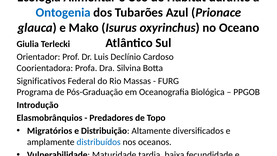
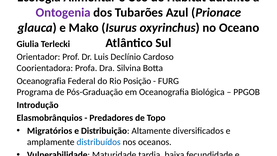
Ontogenia colour: blue -> purple (63, 12)
Significativos: Significativos -> Oceanografia (41, 81)
Rio Massas: Massas -> Posição (137, 81)
